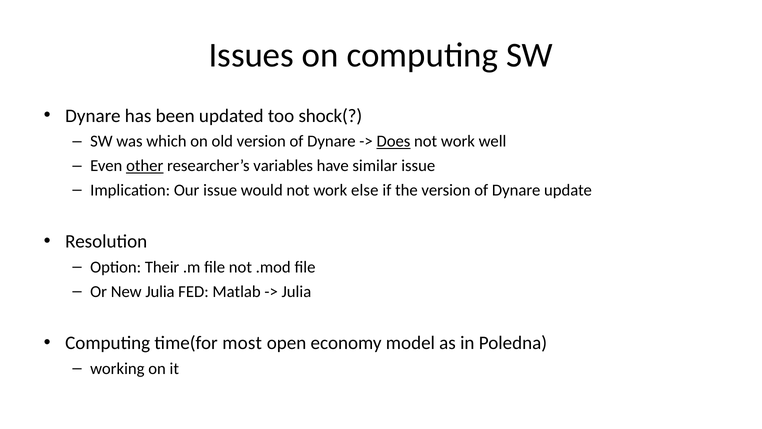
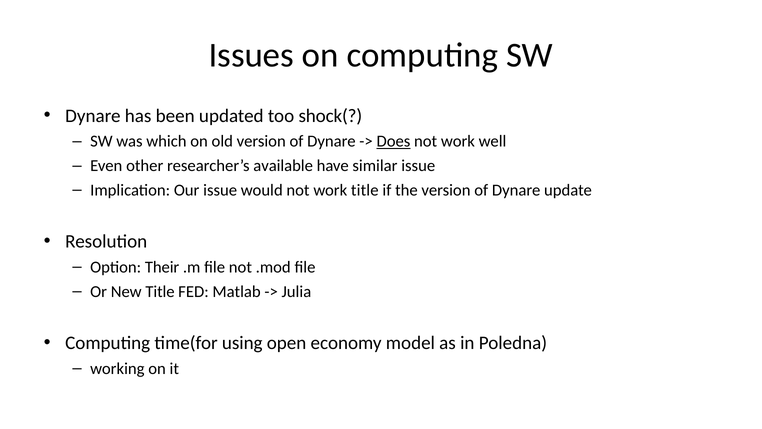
other underline: present -> none (145, 166)
variables: variables -> available (283, 166)
work else: else -> title (365, 190)
New Julia: Julia -> Title (160, 292)
most: most -> using (242, 343)
